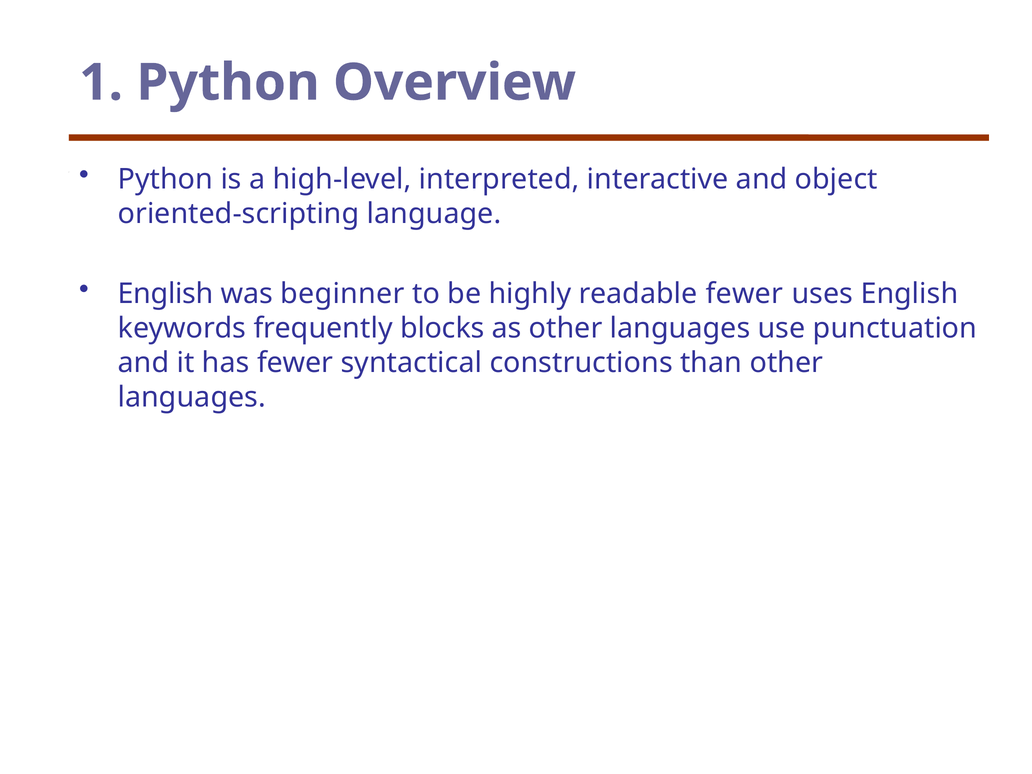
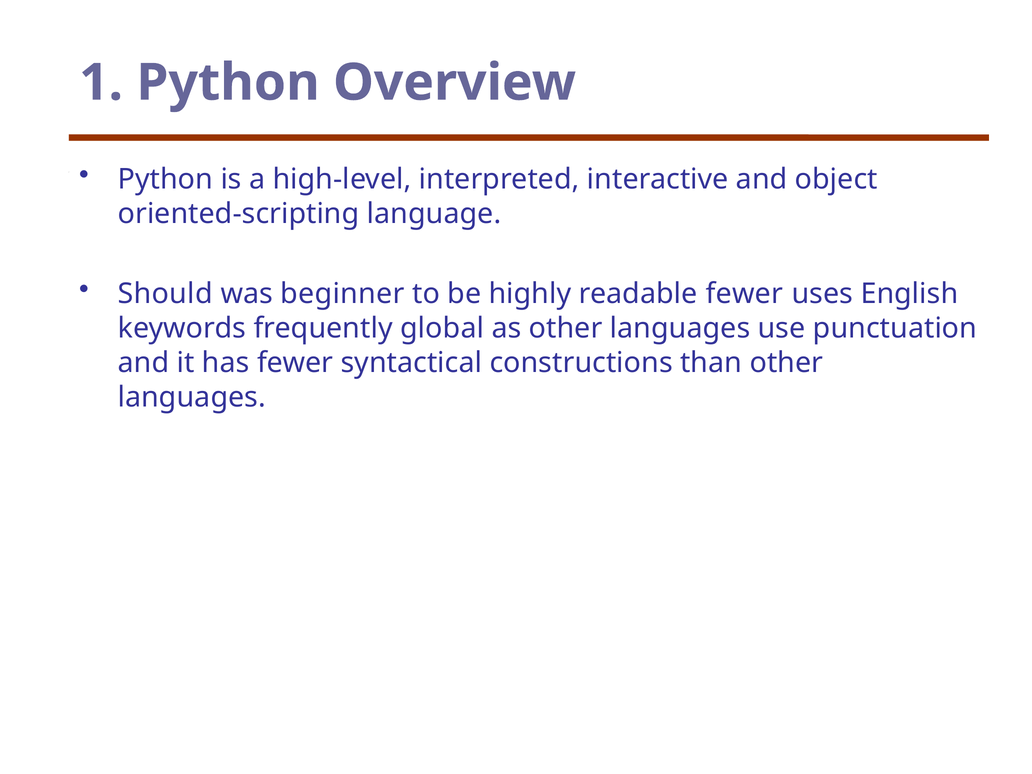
English: English -> Should (165, 294)
blocks: blocks -> global (442, 328)
